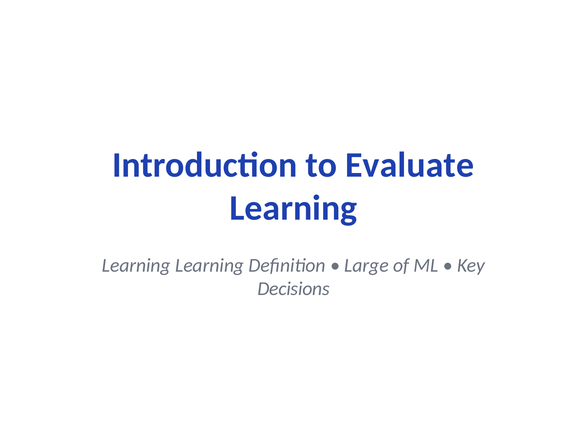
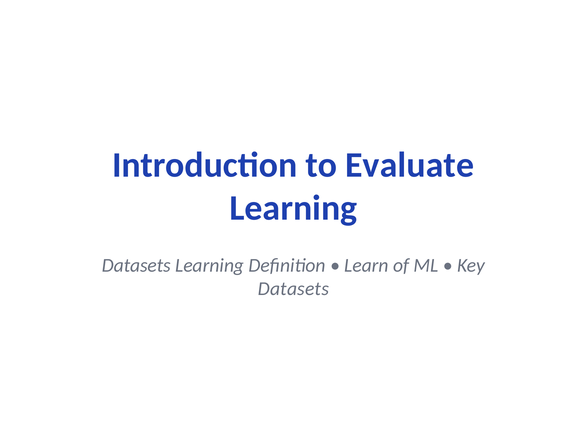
Learning: Learning -> Datasets (136, 266)
Large: Large -> Learn (366, 266)
Decisions: Decisions -> Datasets (293, 289)
